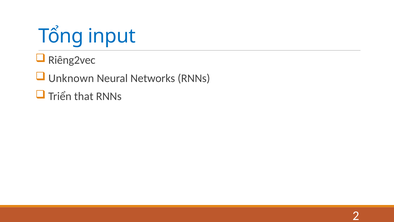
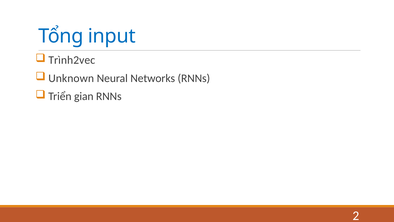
Riêng2vec: Riêng2vec -> Trình2vec (72, 60)
that: that -> gian (84, 96)
